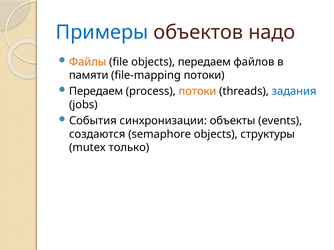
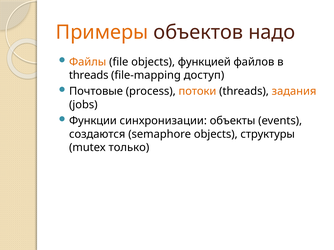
Примеры colour: blue -> orange (102, 32)
objects передаем: передаем -> функцией (204, 62)
памяти: памяти -> threads (89, 75)
file-mapping потоки: потоки -> доступ (204, 75)
Передаем: Передаем -> Почтовые (96, 92)
задания colour: blue -> orange (294, 92)
События: События -> Функции (93, 121)
